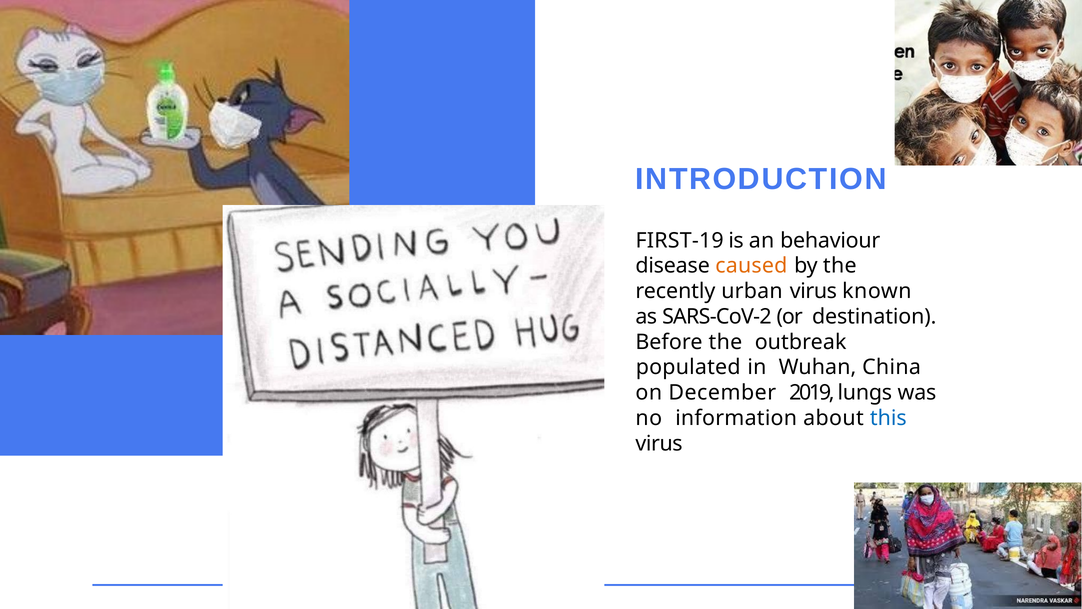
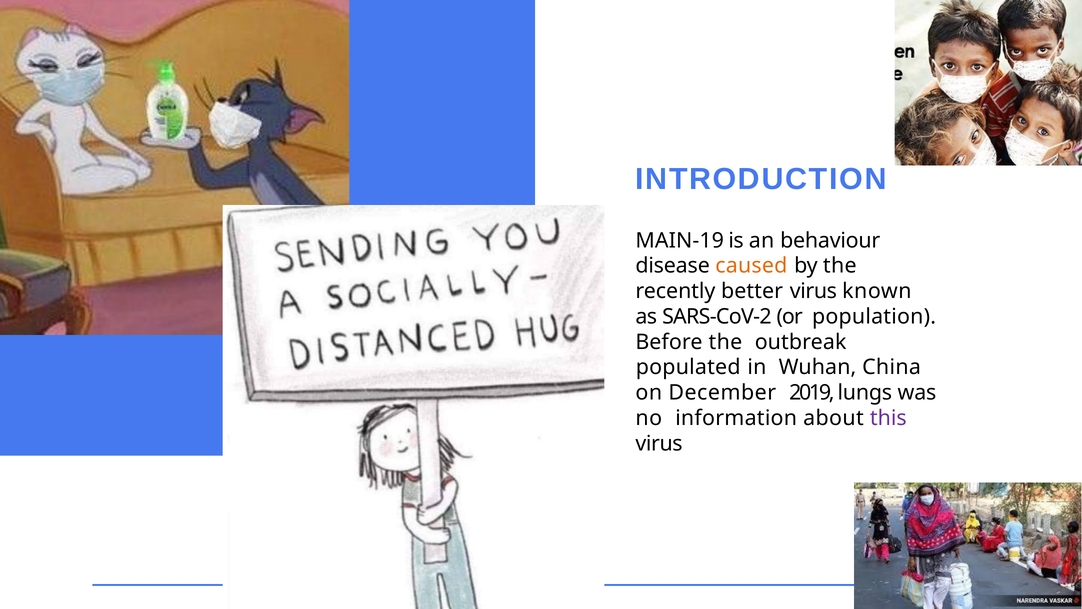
FIRST-19: FIRST-19 -> MAIN-19 (680, 240)
urban: urban -> better (752, 291)
destination: destination -> population (874, 316)
this colour: blue -> purple (888, 418)
